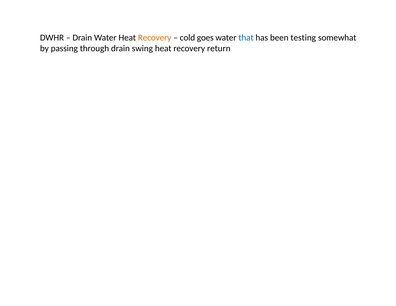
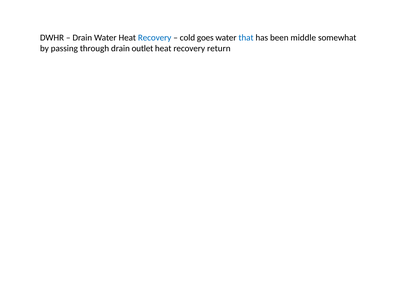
Recovery colour: orange -> blue (155, 38)
testing: testing -> middle (303, 38)
swing: swing -> outlet (142, 48)
